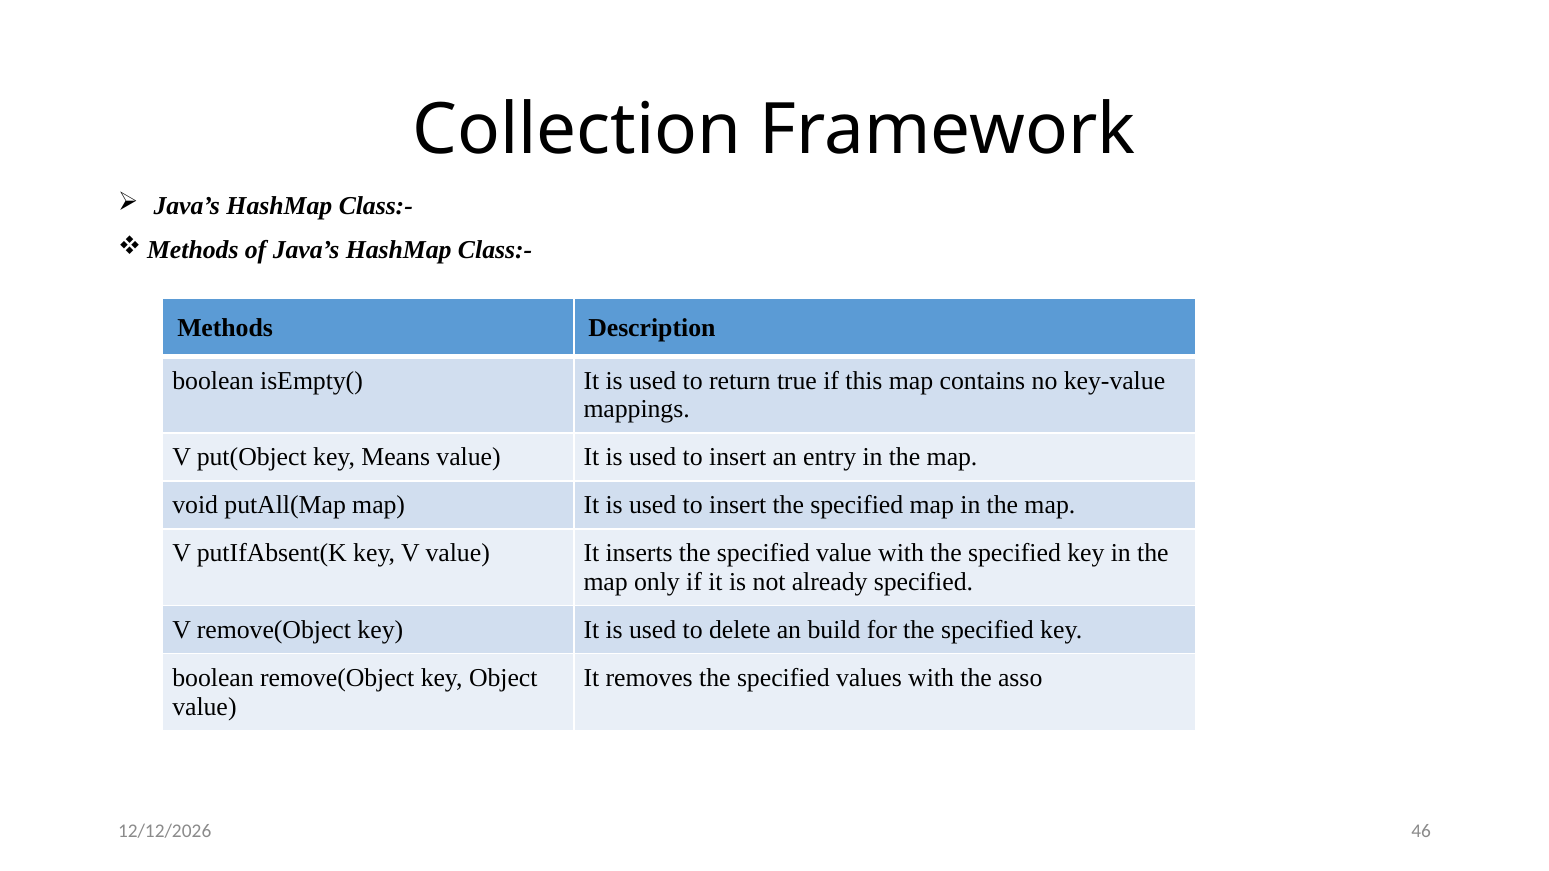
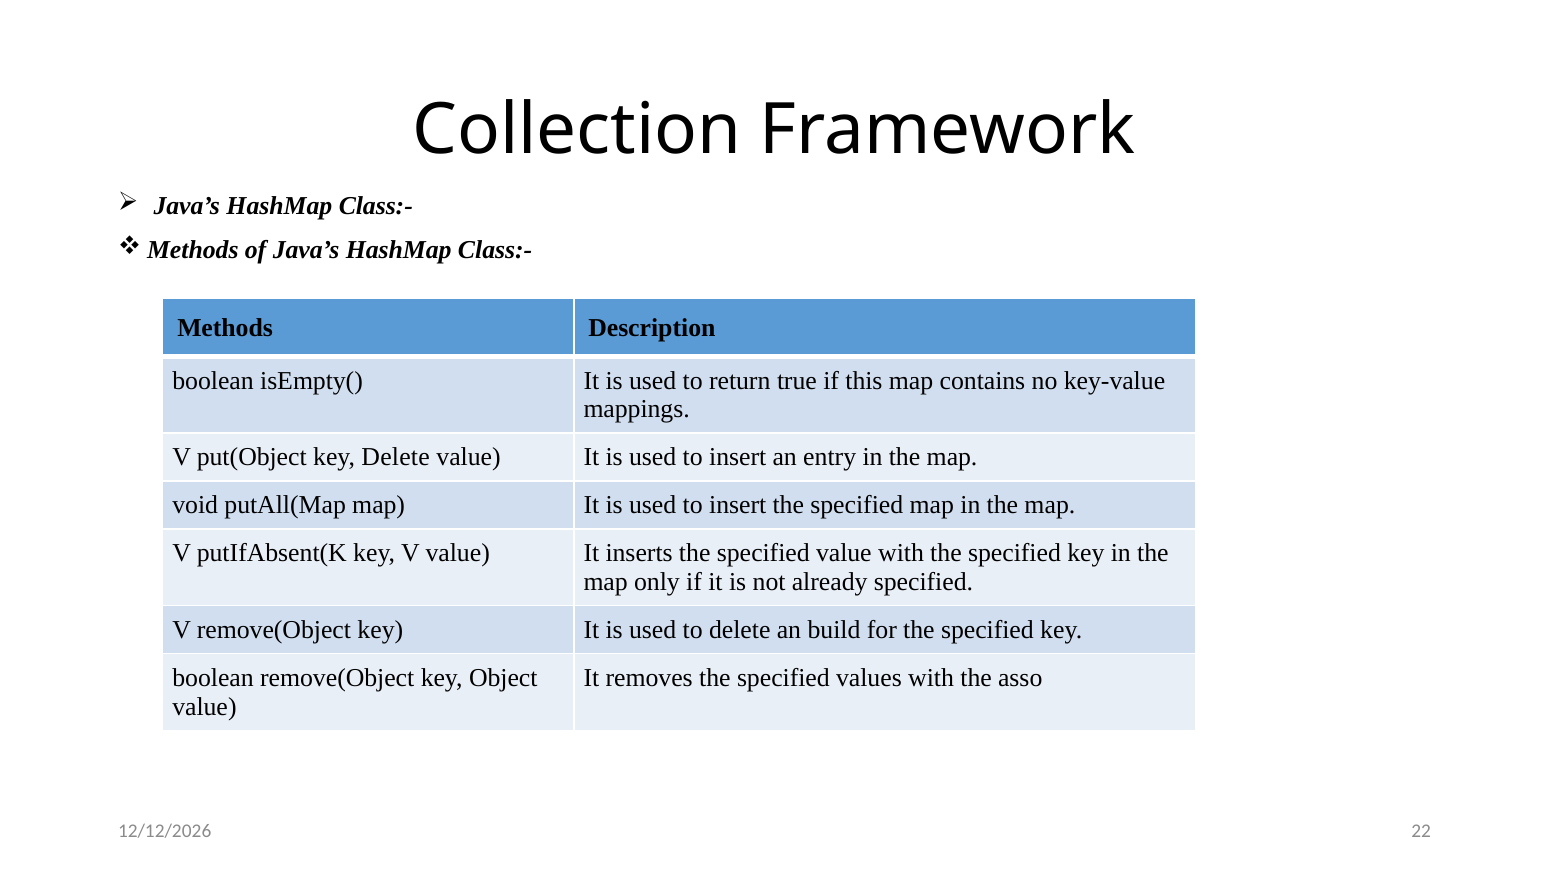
key Means: Means -> Delete (396, 457)
46: 46 -> 22 (1421, 832)
